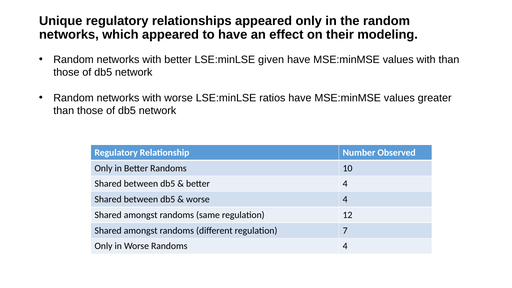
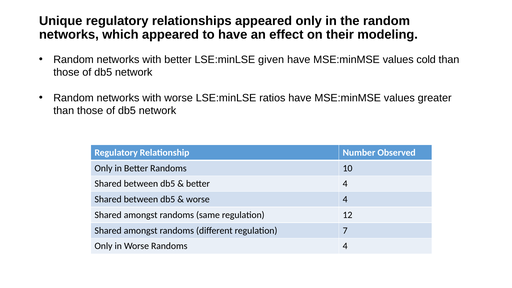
values with: with -> cold (426, 60)
